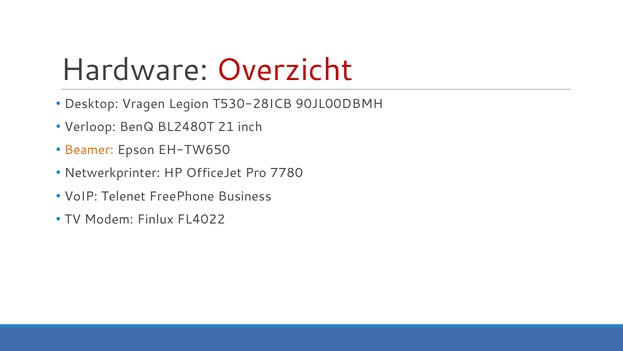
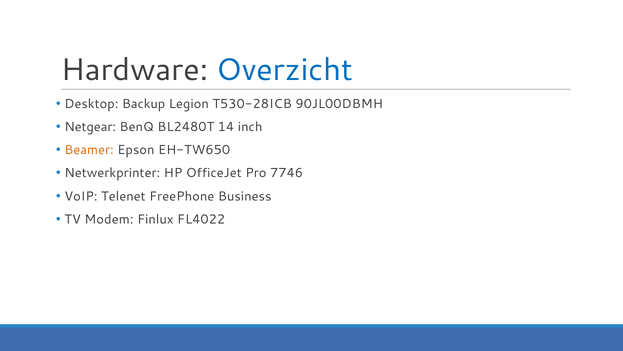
Overzicht colour: red -> blue (285, 70)
Vragen: Vragen -> Backup (144, 104)
Verloop: Verloop -> Netgear (90, 127)
21: 21 -> 14 (226, 127)
7780: 7780 -> 7746 (287, 173)
